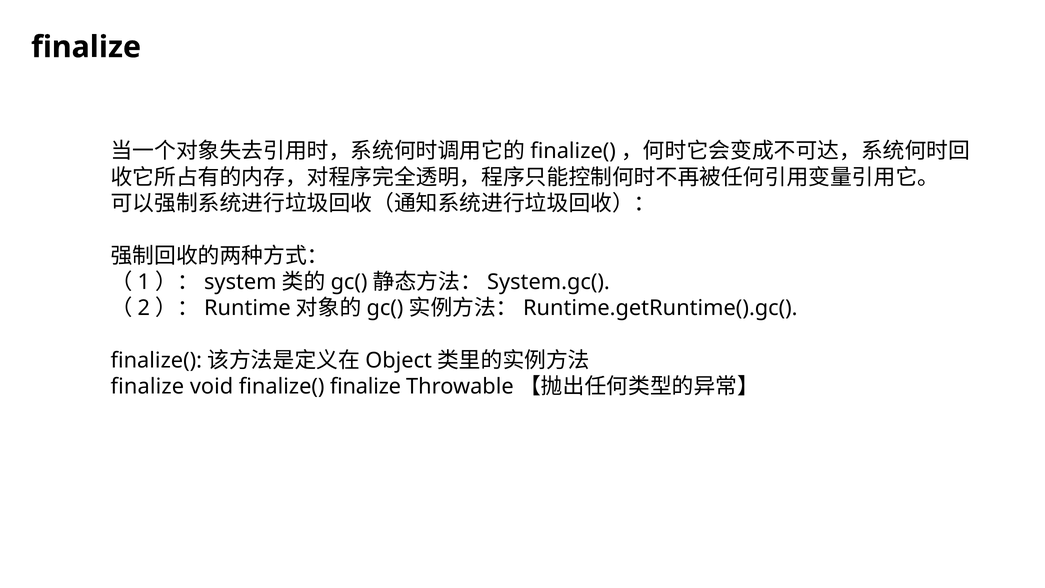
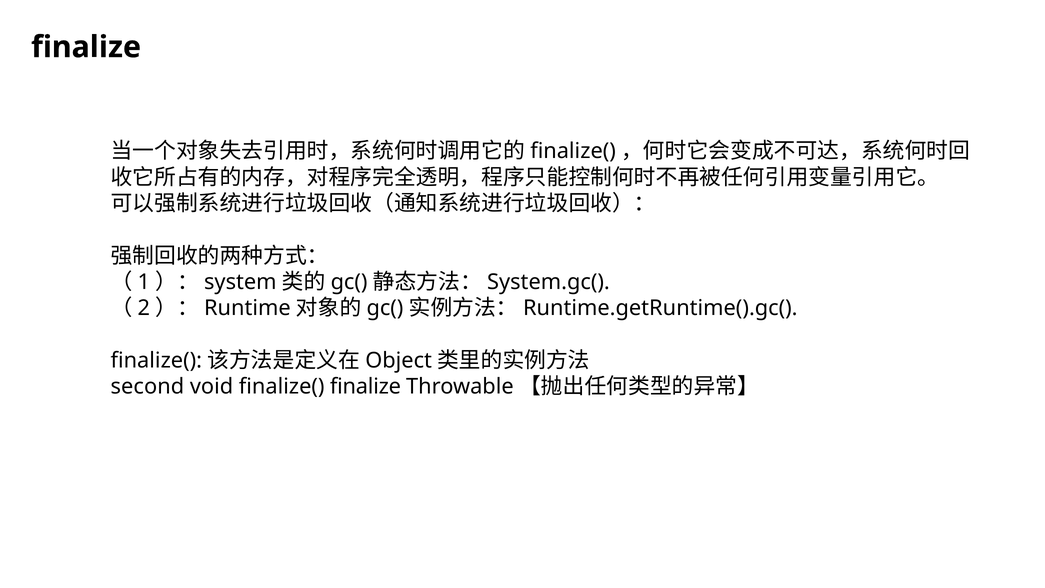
finalize: finalize -> second (147, 386)
